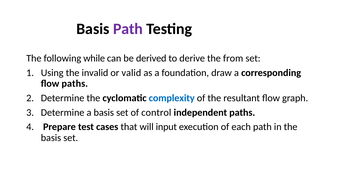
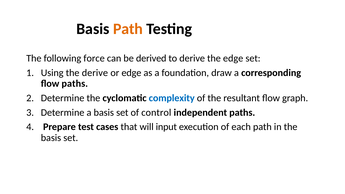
Path colour: purple -> orange (128, 29)
while: while -> force (94, 58)
the from: from -> edge (233, 58)
the invalid: invalid -> derive (95, 73)
or valid: valid -> edge (131, 73)
